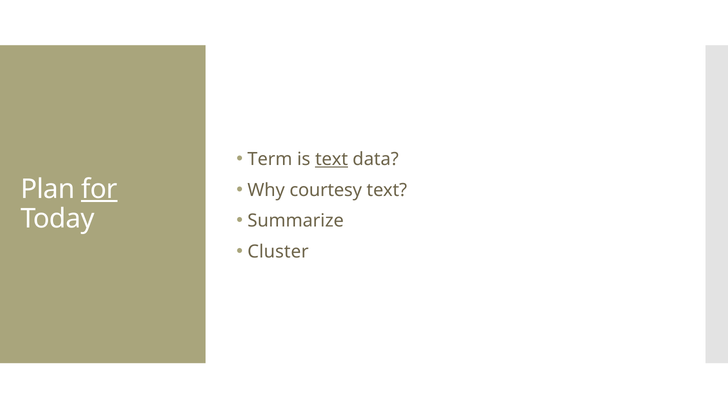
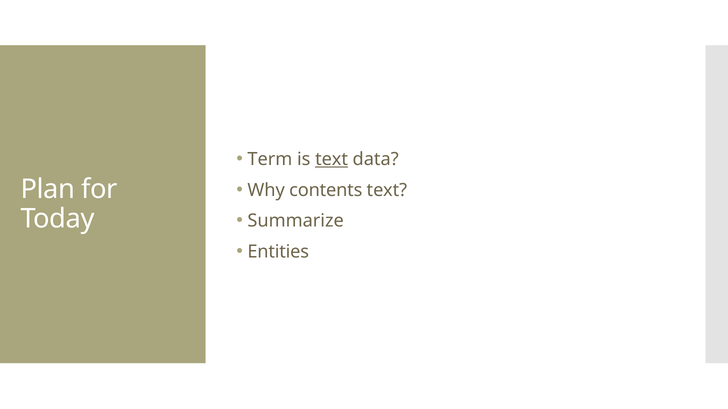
courtesy: courtesy -> contents (326, 190)
for underline: present -> none (99, 190)
Cluster: Cluster -> Entities (278, 252)
